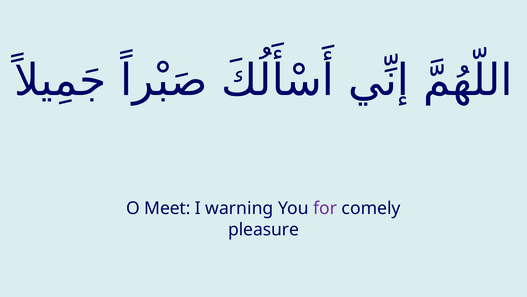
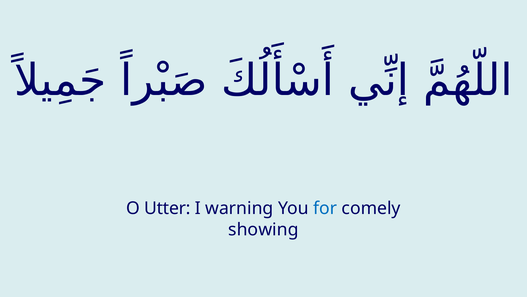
Meet: Meet -> Utter (167, 208)
for colour: purple -> blue (325, 208)
pleasure: pleasure -> showing (263, 229)
